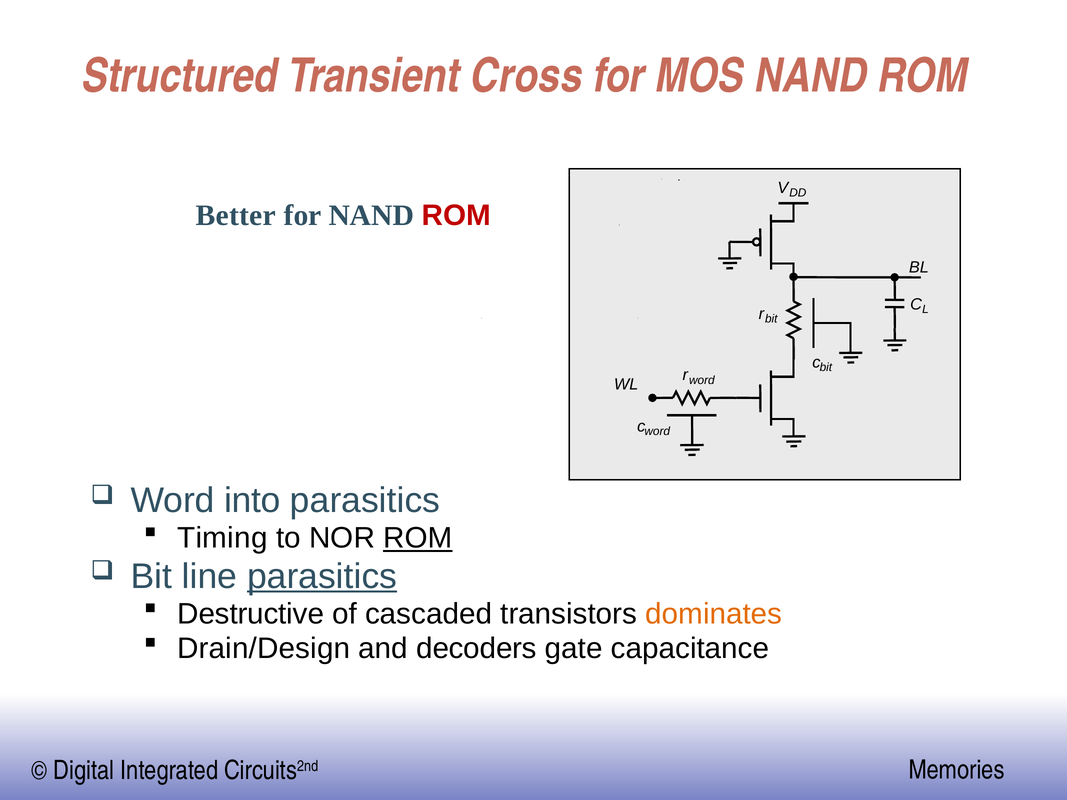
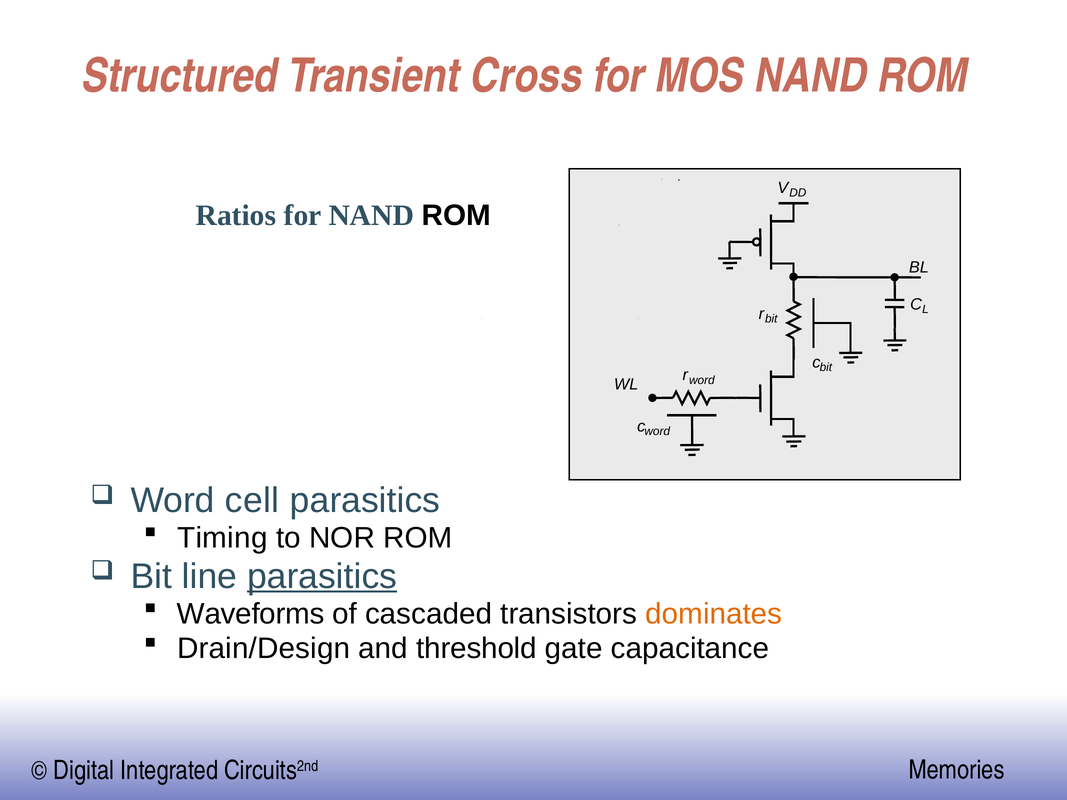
Better: Better -> Ratios (236, 216)
ROM colour: red -> black (456, 216)
into: into -> cell (252, 501)
ROM underline: present -> none (418, 538)
Destructive: Destructive -> Waveforms (251, 614)
decoders: decoders -> threshold (477, 648)
